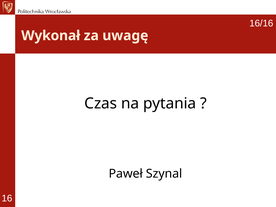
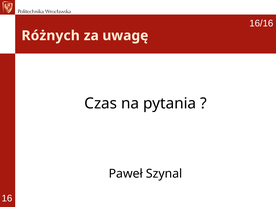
Wykonał: Wykonał -> Różnych (51, 36)
